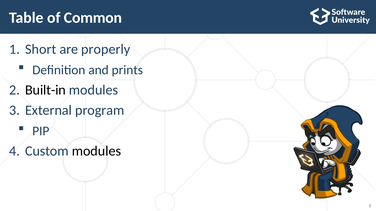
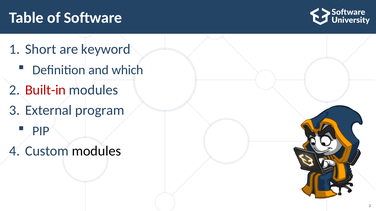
Common: Common -> Software (93, 18)
properly: properly -> keyword (106, 49)
prints: prints -> which (127, 70)
Built-in colour: black -> red (45, 90)
